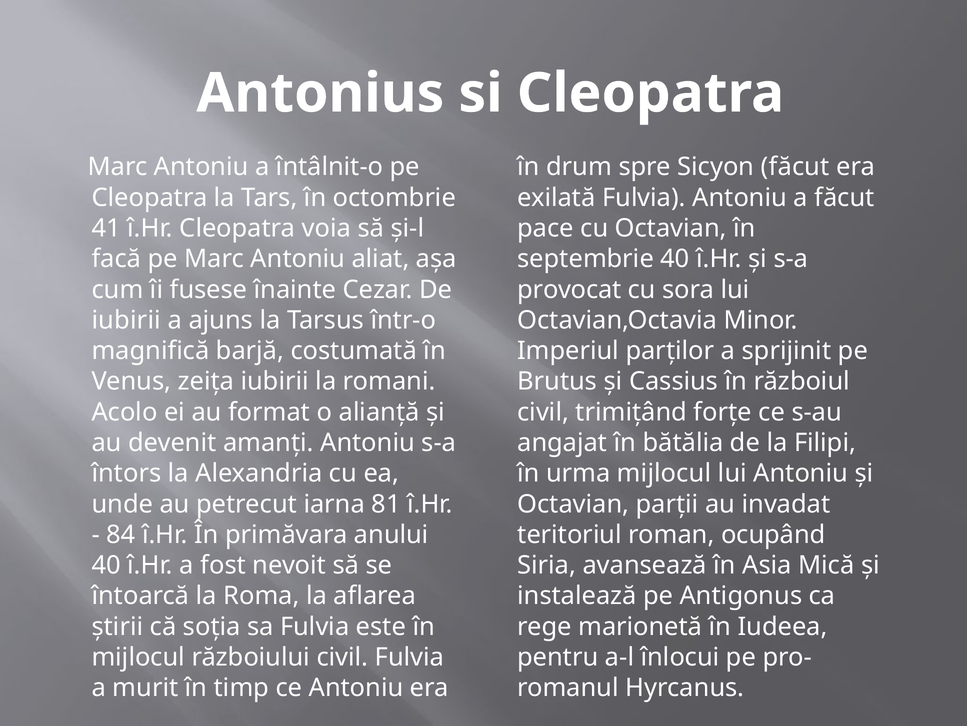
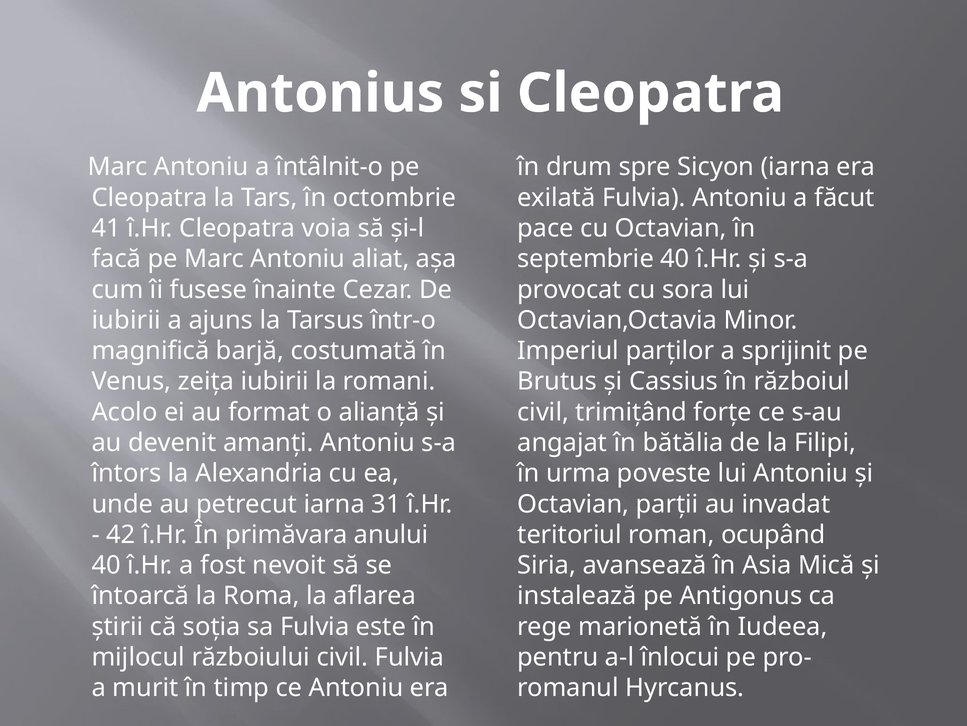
Sicyon făcut: făcut -> iarna (795, 167)
urma mijlocul: mijlocul -> poveste (664, 473)
81: 81 -> 31 (386, 504)
84: 84 -> 42 (121, 534)
